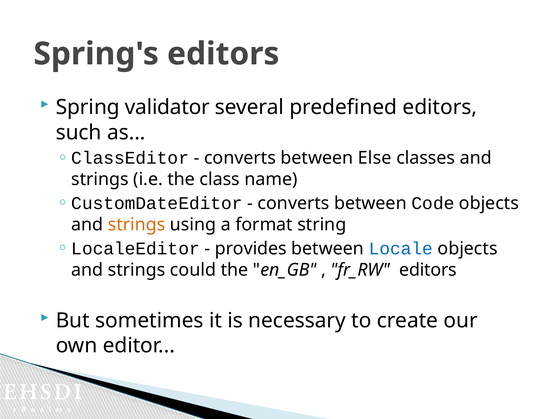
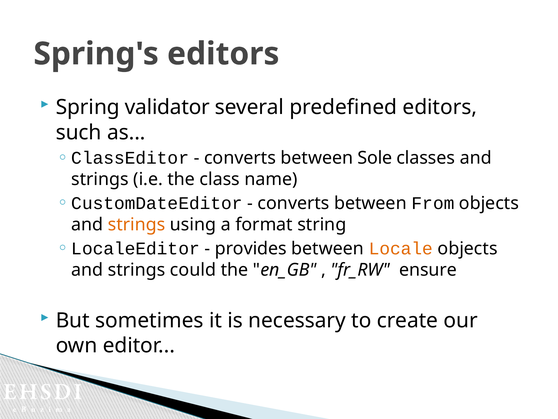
Else: Else -> Sole (375, 158)
Code: Code -> From (433, 203)
Locale colour: blue -> orange (401, 248)
fr_RW editors: editors -> ensure (428, 270)
